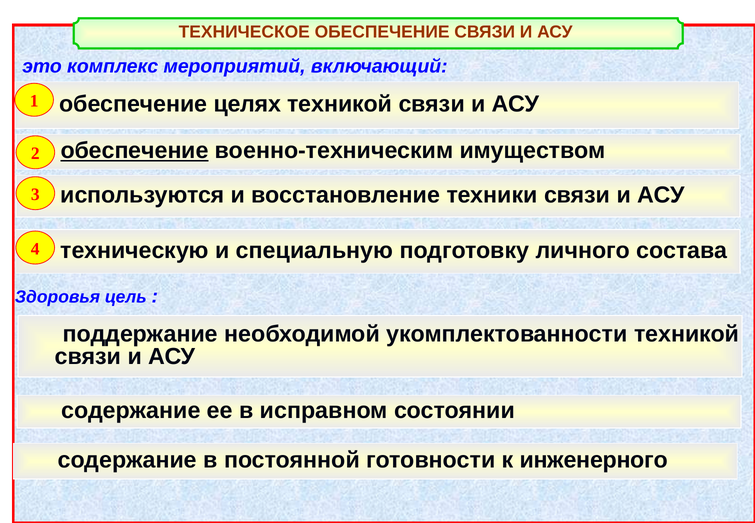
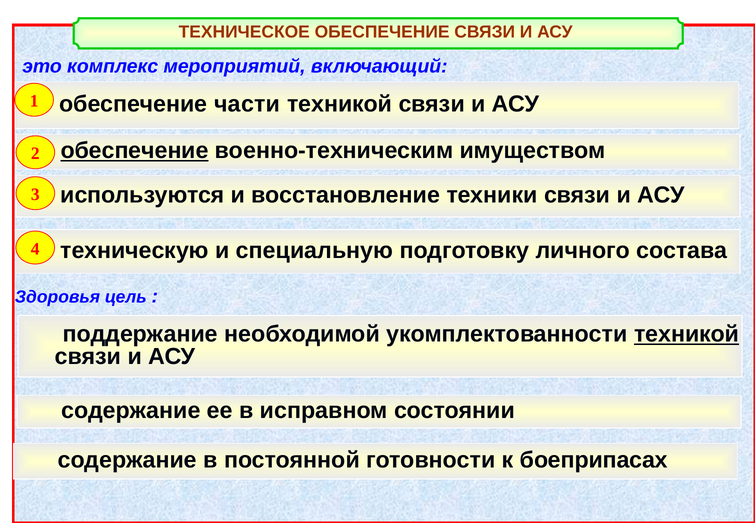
целях: целях -> части (247, 104)
техникой underline: none -> present (687, 334)
инженерного: инженерного -> боеприпасах (594, 460)
